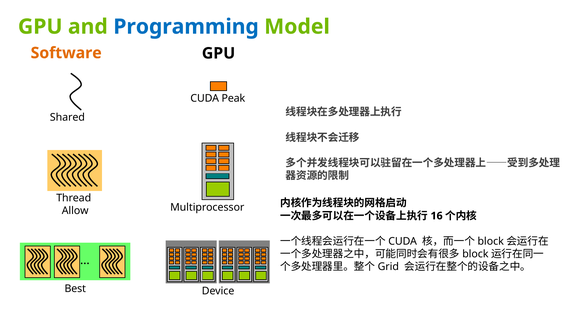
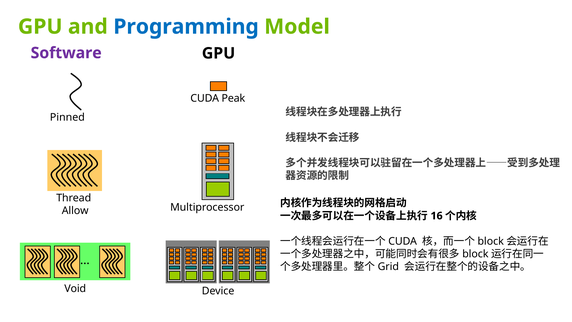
Software colour: orange -> purple (66, 53)
Shared: Shared -> Pinned (67, 117)
Best: Best -> Void (75, 288)
